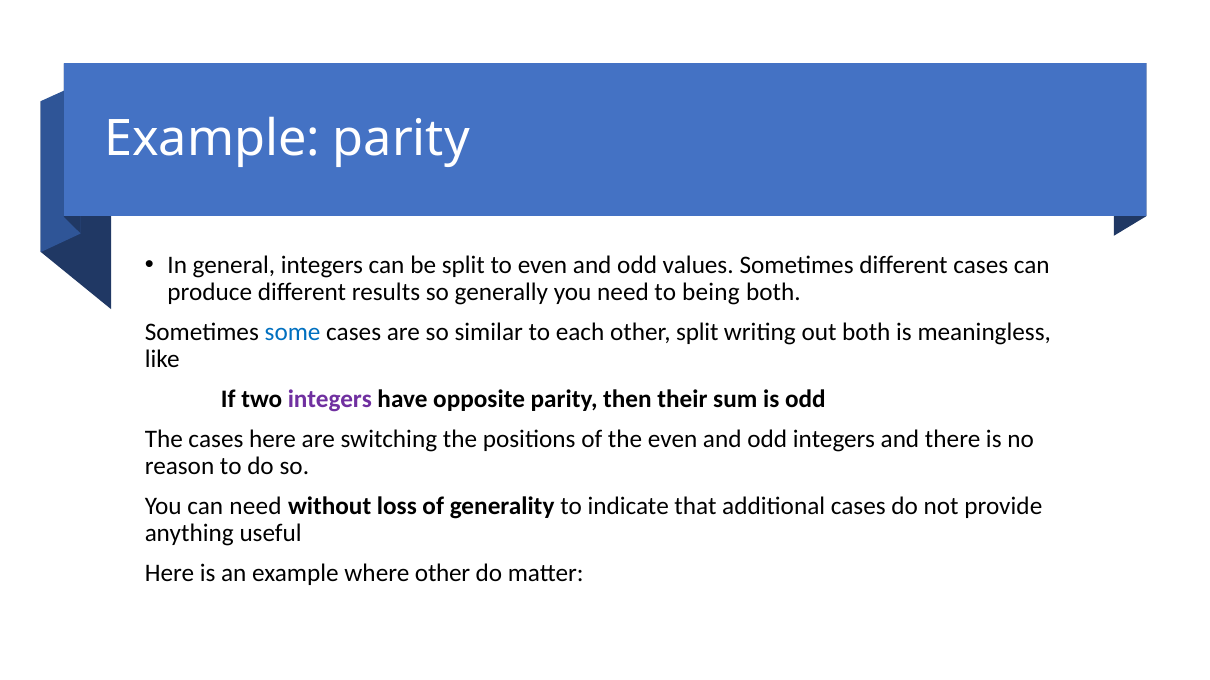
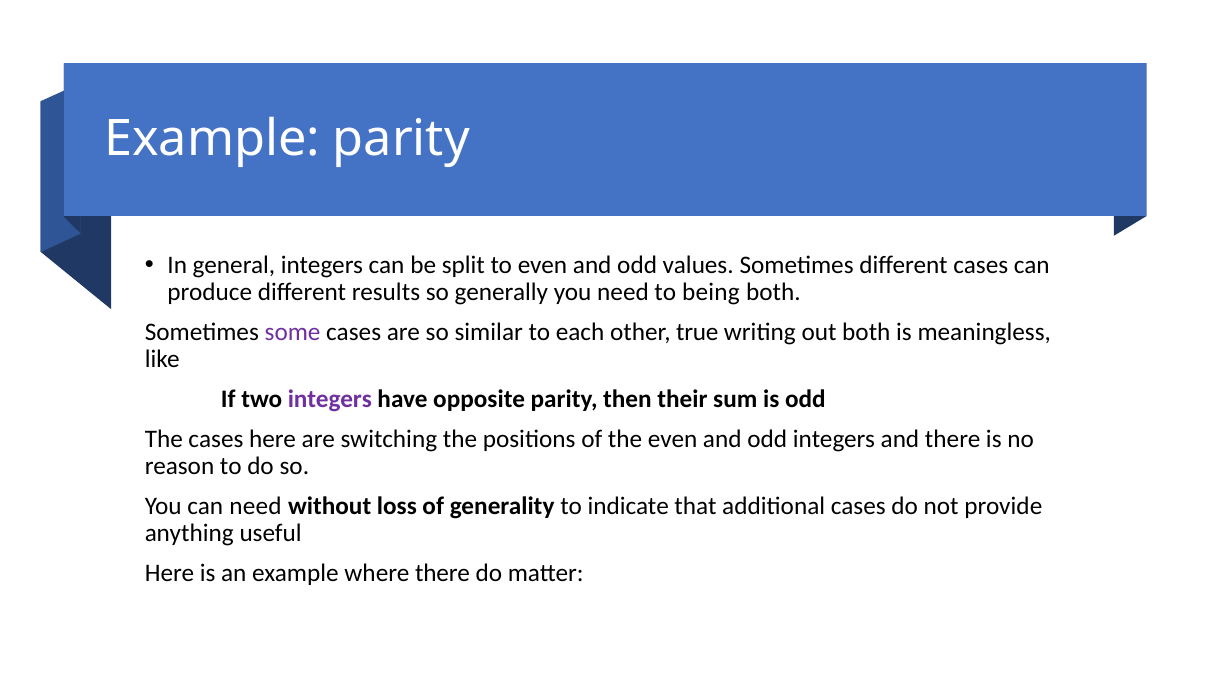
some colour: blue -> purple (293, 332)
other split: split -> true (697, 332)
where other: other -> there (443, 573)
